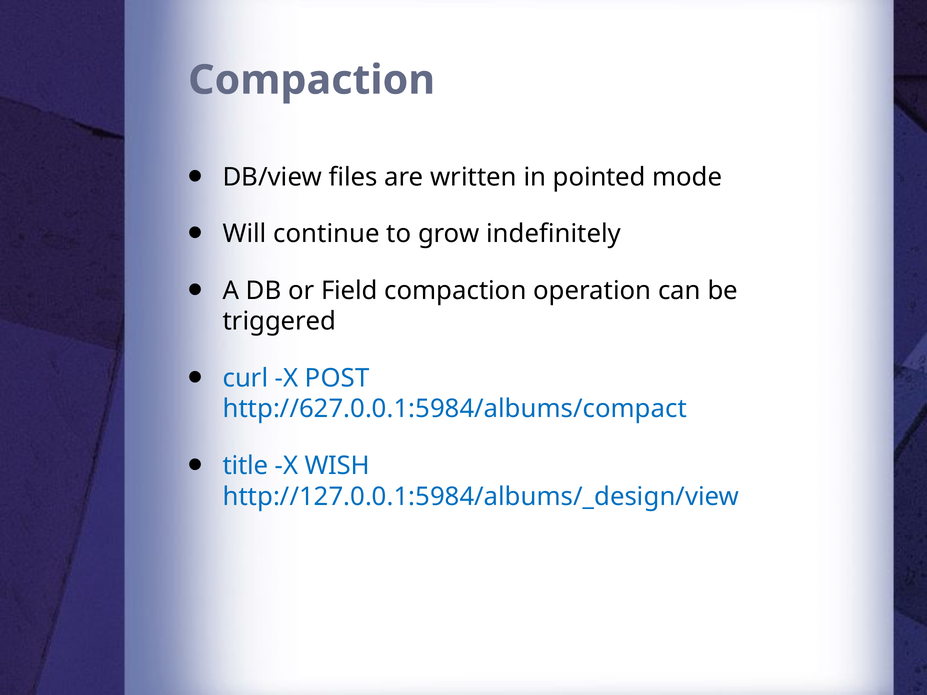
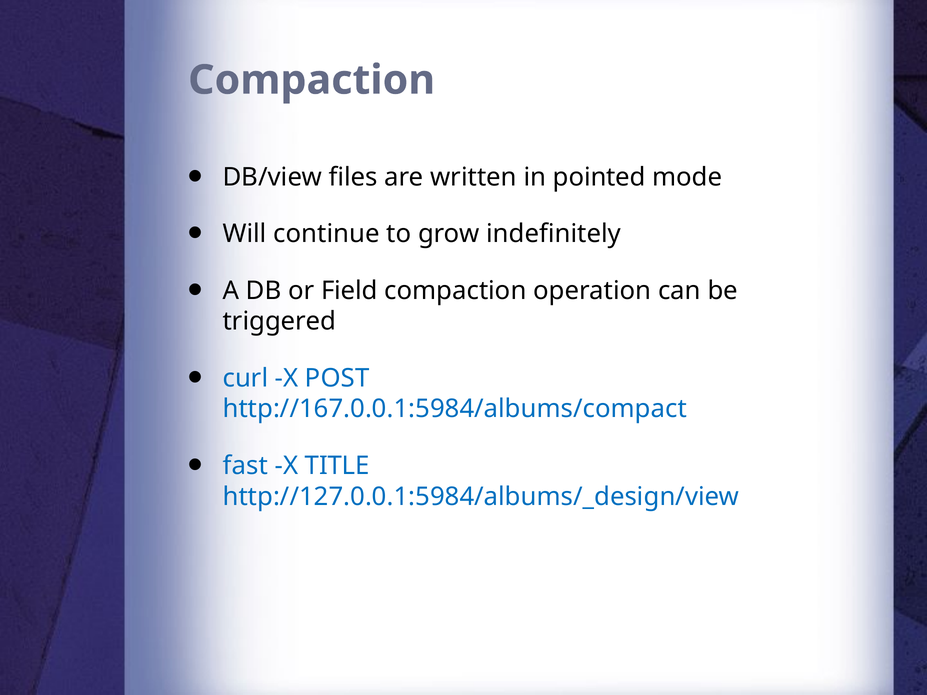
http://627.0.0.1:5984/albums/compact: http://627.0.0.1:5984/albums/compact -> http://167.0.0.1:5984/albums/compact (455, 409)
title: title -> fast (245, 466)
WISH: WISH -> TITLE (337, 466)
